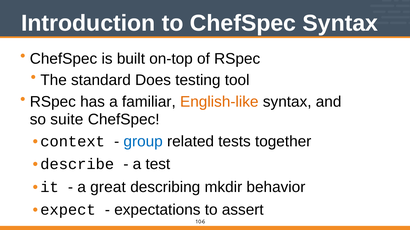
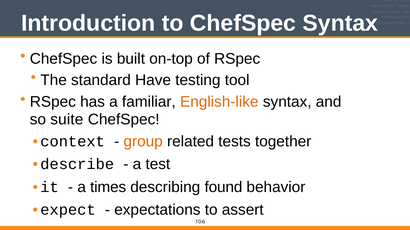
Does: Does -> Have (153, 80)
group colour: blue -> orange (143, 142)
great: great -> times (108, 188)
mkdir: mkdir -> found (223, 188)
